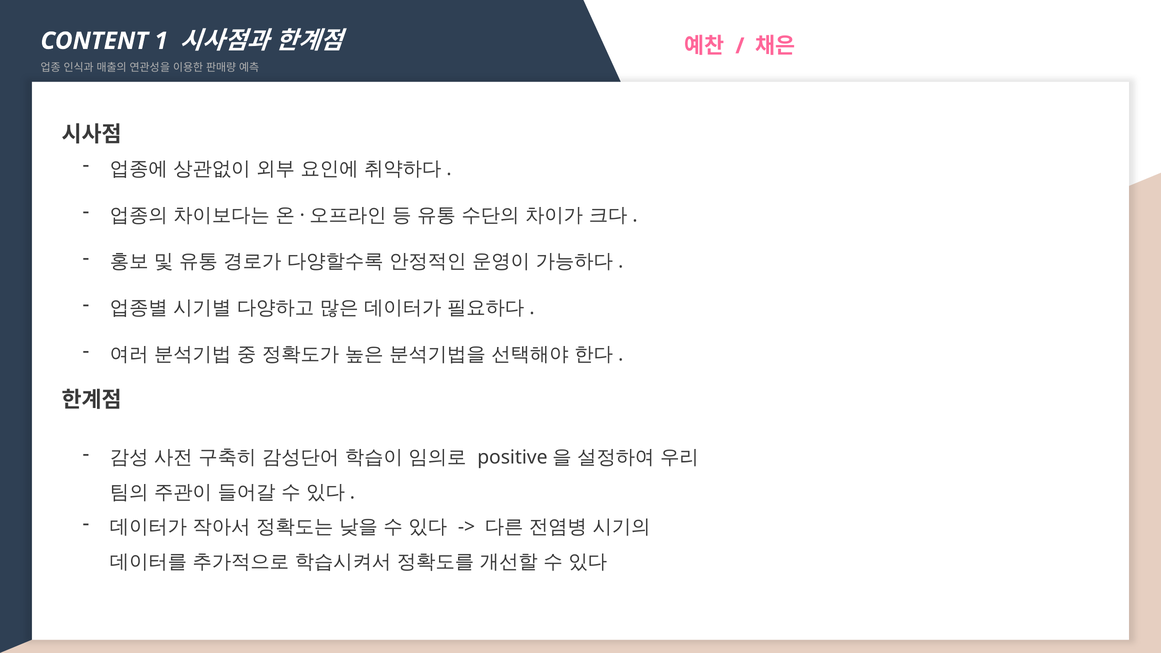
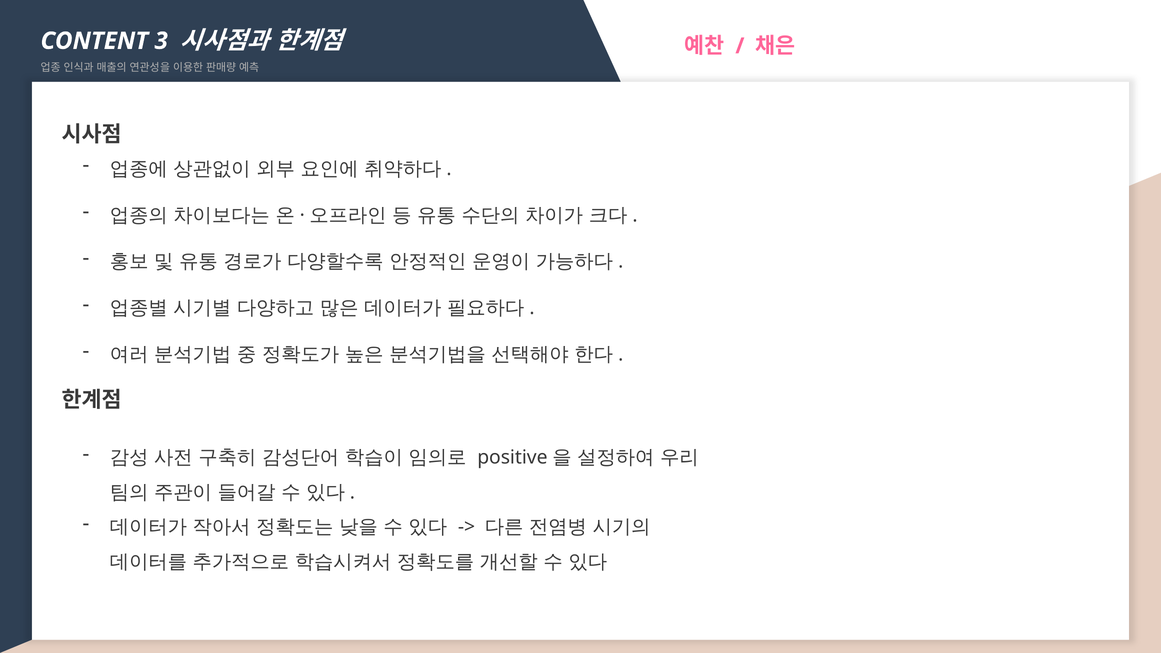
1: 1 -> 3 (161, 41)
